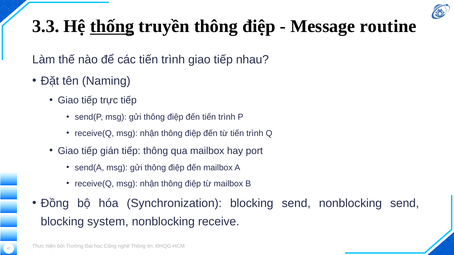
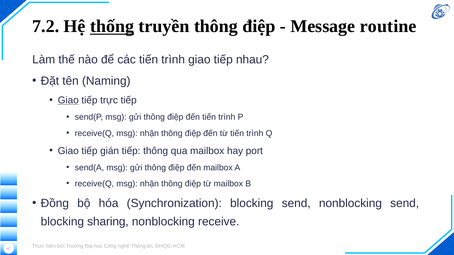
3.3: 3.3 -> 7.2 (46, 26)
Giao underline: none -> present (68, 100)
system: system -> sharing (108, 222)
